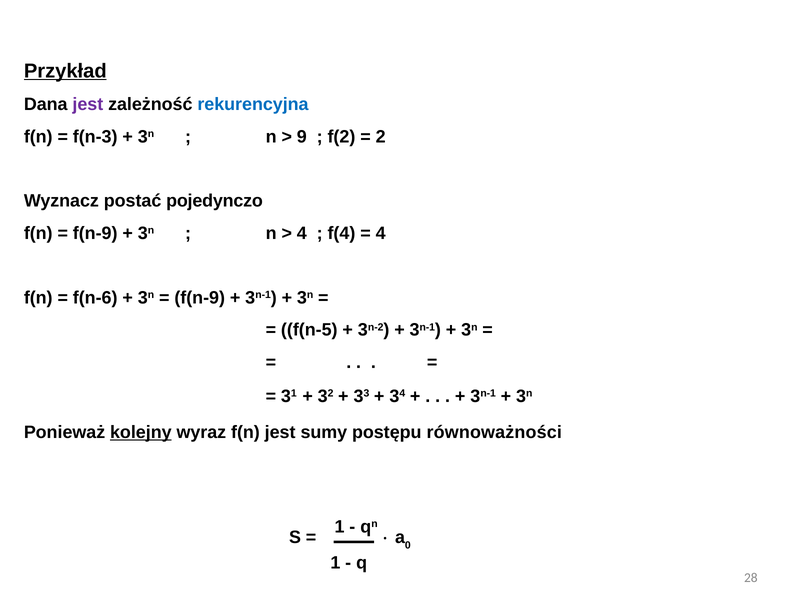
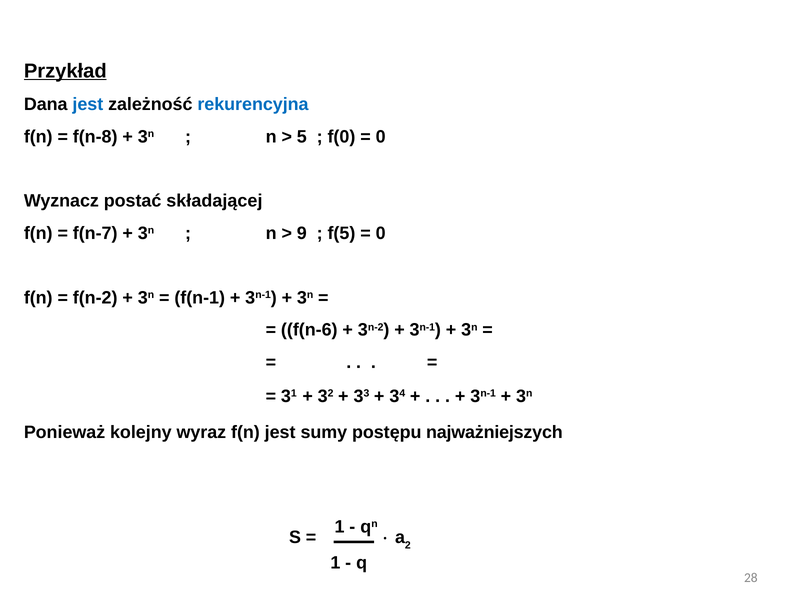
jest colour: purple -> blue (88, 104)
f(n-3: f(n-3 -> f(n-8 (95, 136)
9: 9 -> 5 (302, 136)
f(2: f(2 -> f(0 (341, 136)
2: 2 -> 0 (381, 136)
pojedynczo: pojedynczo -> składającej (214, 201)
f(n-9: f(n-9 -> f(n-7 (95, 233)
4: 4 -> 9 (302, 233)
f(4: f(4 -> f(5 (341, 233)
4: 4 -> 0 (381, 233)
f(n-6: f(n-6 -> f(n-2 (95, 298)
f(n-9: f(n-9 -> f(n-1 (200, 298)
f(n-5: f(n-5 -> f(n-6 (309, 330)
kolejny underline: present -> none (141, 432)
równoważności: równoważności -> najważniejszych (494, 432)
0: 0 -> 2 (408, 545)
